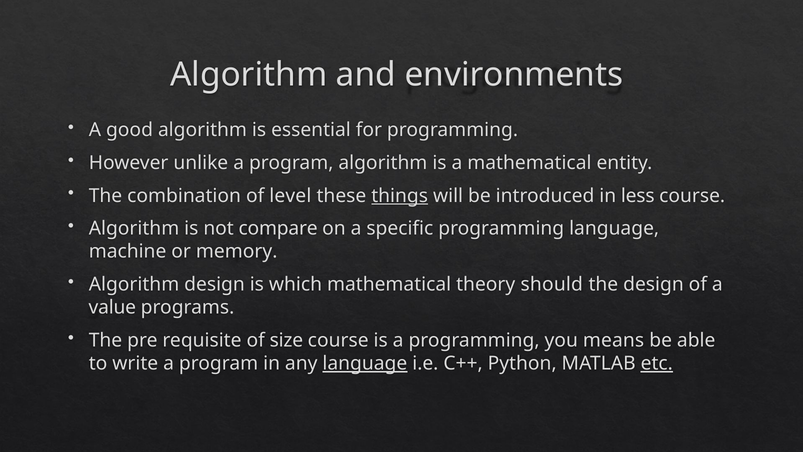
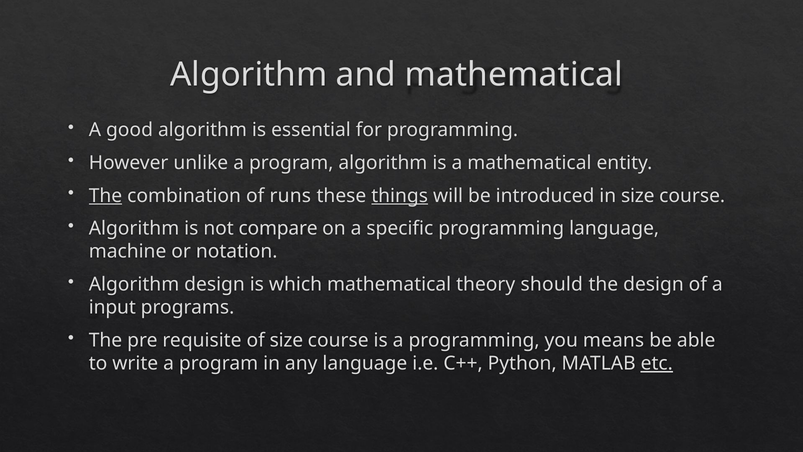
and environments: environments -> mathematical (514, 74)
The underline: none -> present (105, 196)
level: level -> runs (290, 196)
in less: less -> size (638, 196)
memory: memory -> notation (237, 251)
value: value -> input (112, 307)
language underline: present -> none (365, 363)
